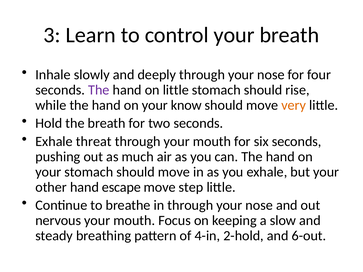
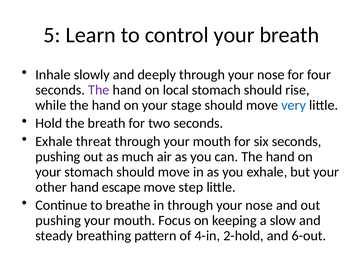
3: 3 -> 5 (52, 35)
on little: little -> local (176, 90)
know: know -> stage (186, 105)
very colour: orange -> blue (294, 105)
nervous: nervous -> pushing (58, 221)
